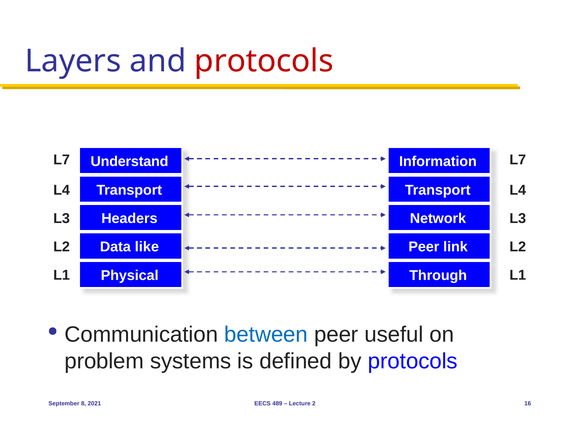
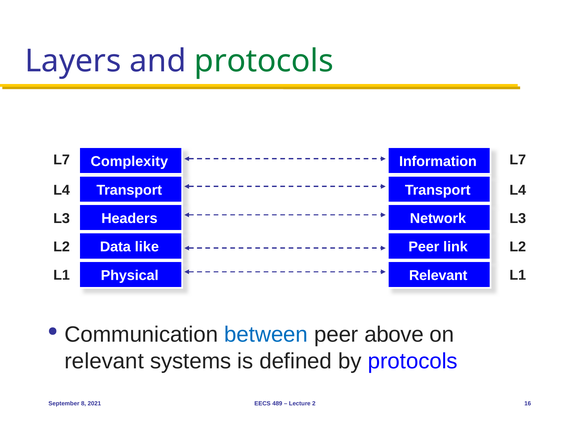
protocols colour: red -> green (264, 61)
Understand: Understand -> Complexity (129, 162)
Through: Through -> Relevant (438, 276)
useful: useful -> above (394, 335)
problem: problem -> relevant (104, 362)
